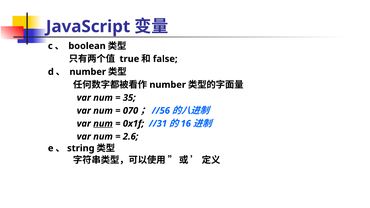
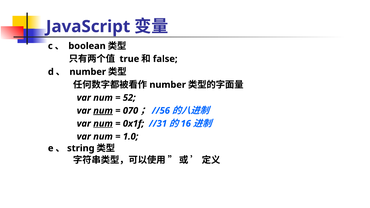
35: 35 -> 52 (129, 98)
num underline: none -> present (103, 111)
2.6: 2.6 -> 1.0 (131, 137)
